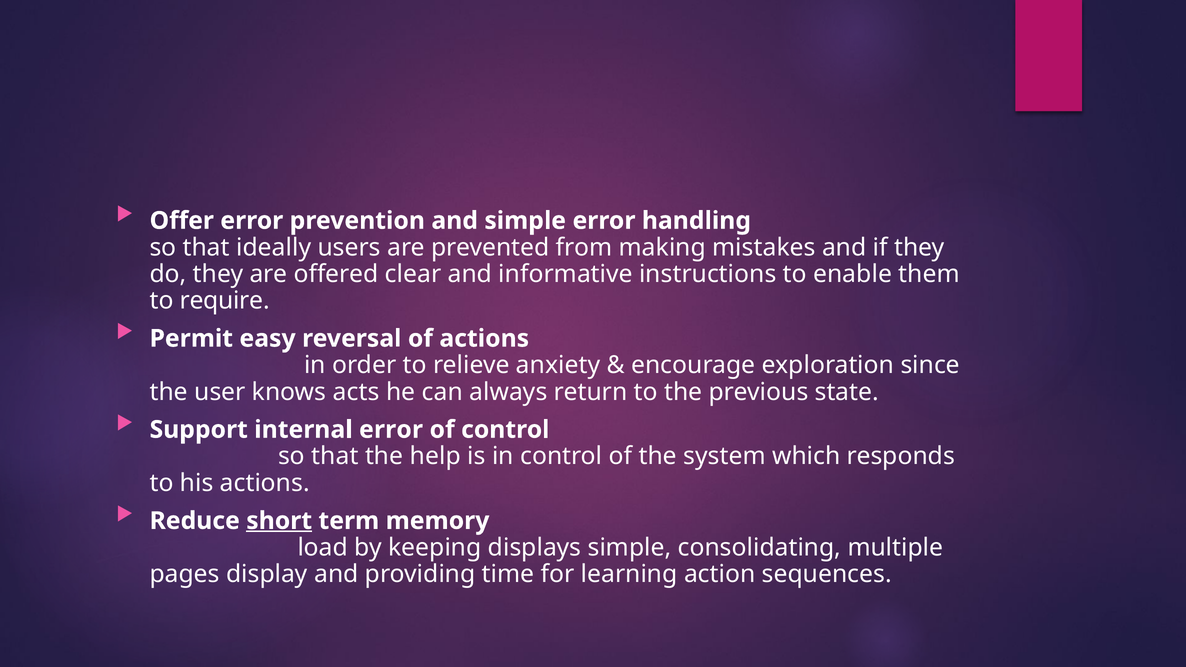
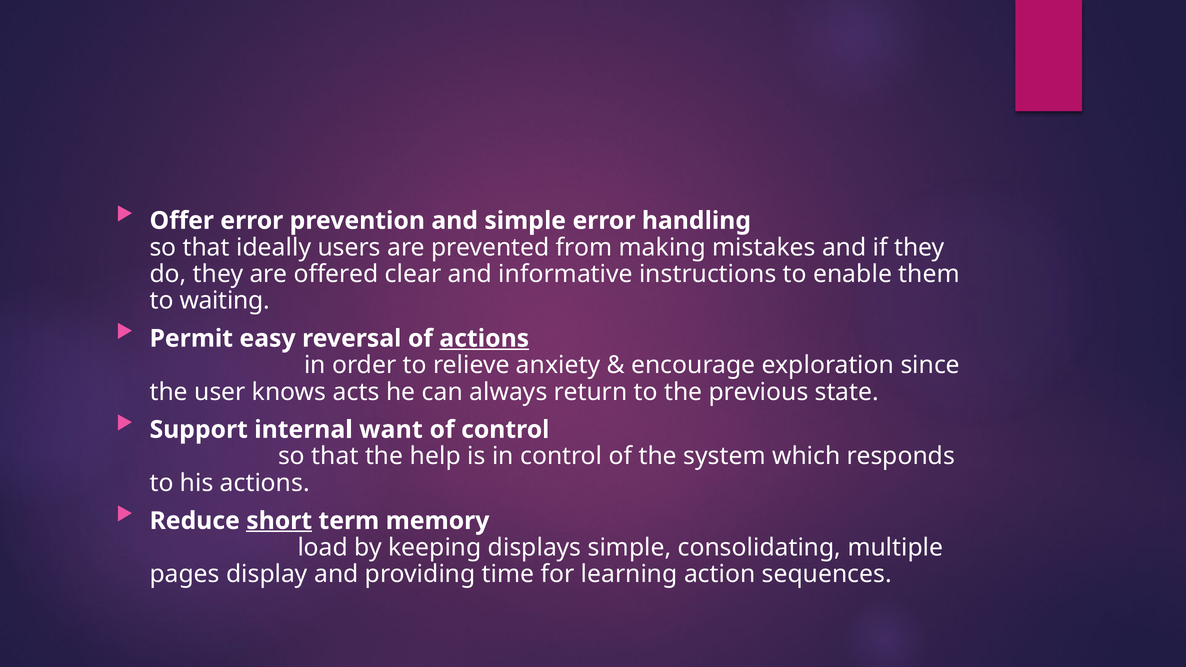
require: require -> waiting (225, 301)
actions underline: none -> present (484, 339)
internal error: error -> want (391, 430)
